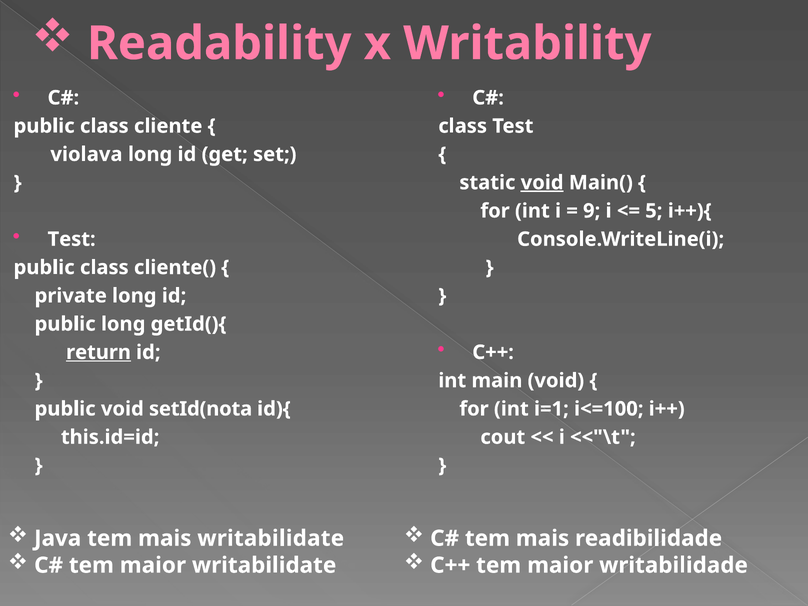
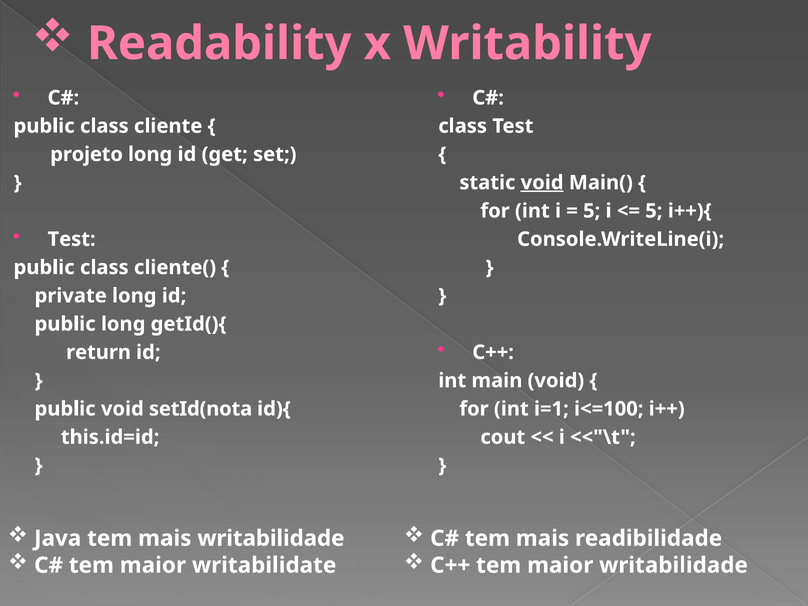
violava: violava -> projeto (87, 154)
9: 9 -> 5 (592, 211)
return underline: present -> none (99, 352)
mais writabilidate: writabilidate -> writabilidade (271, 538)
